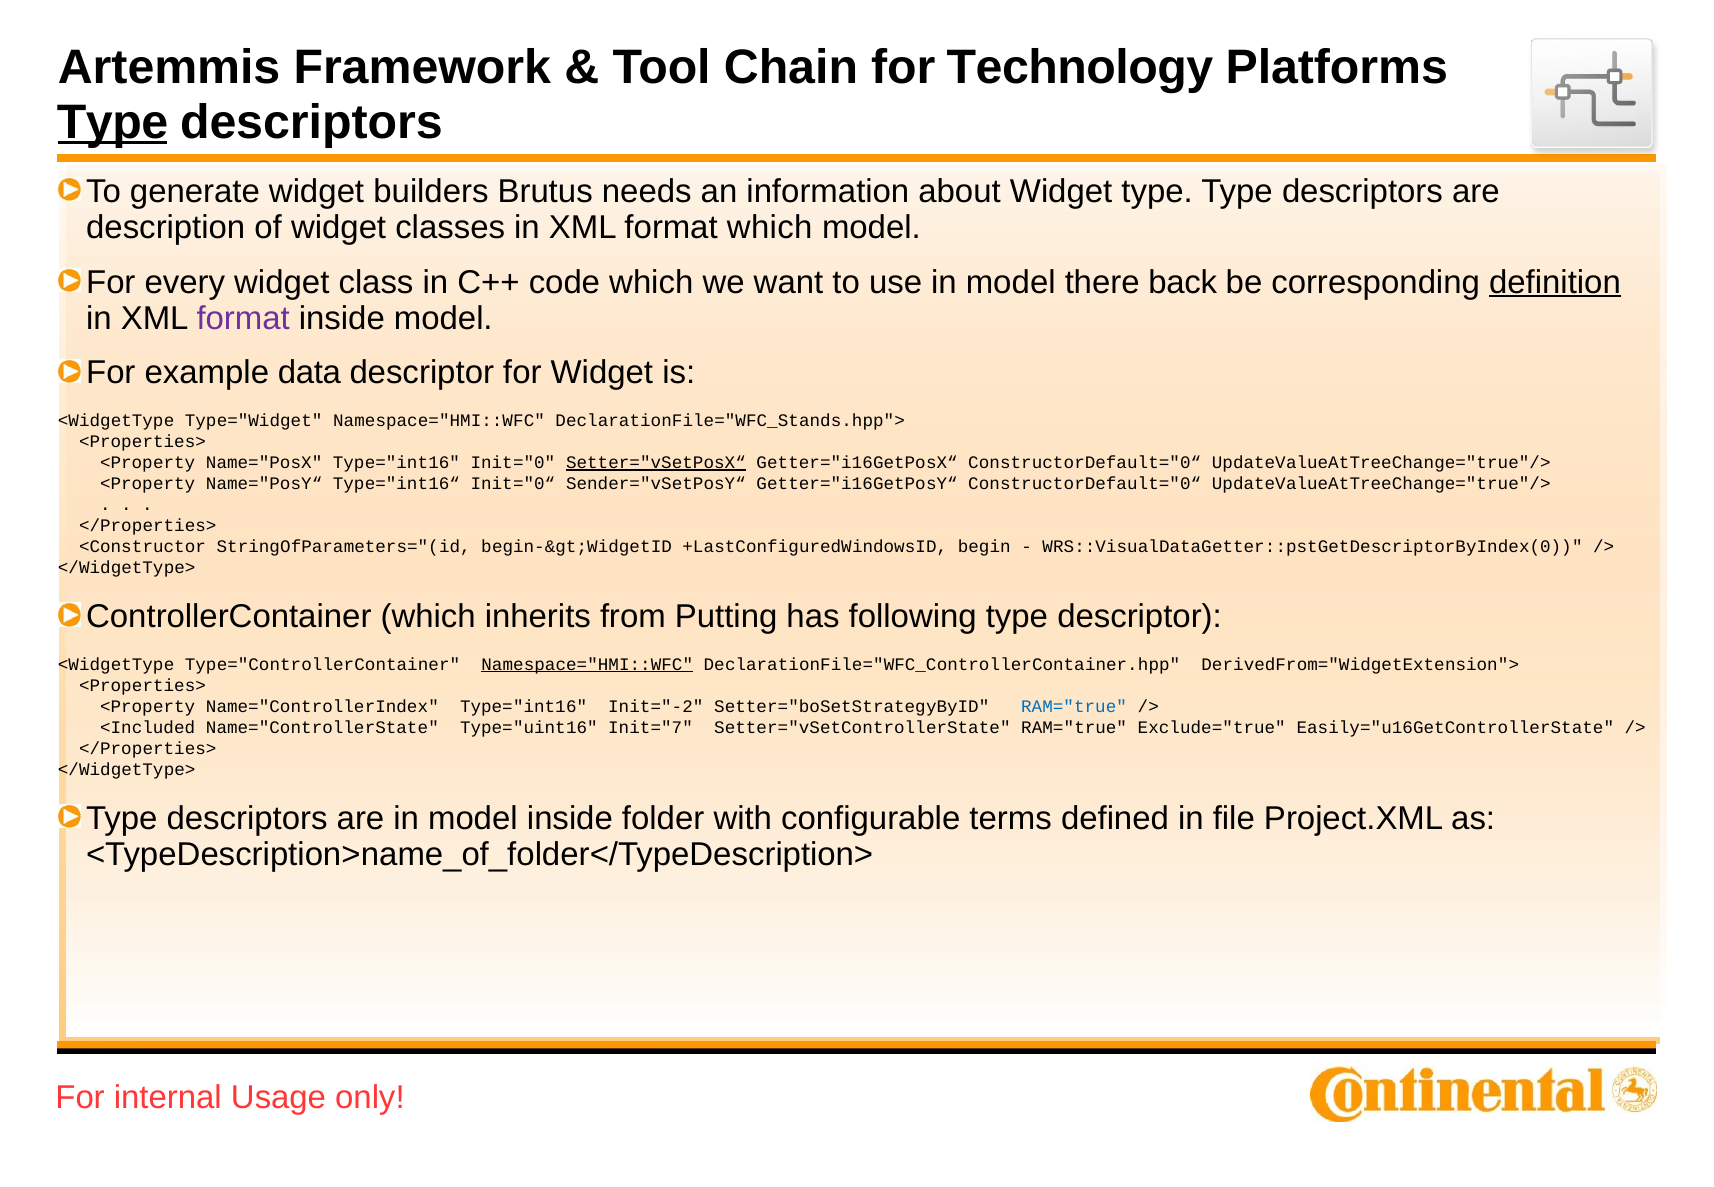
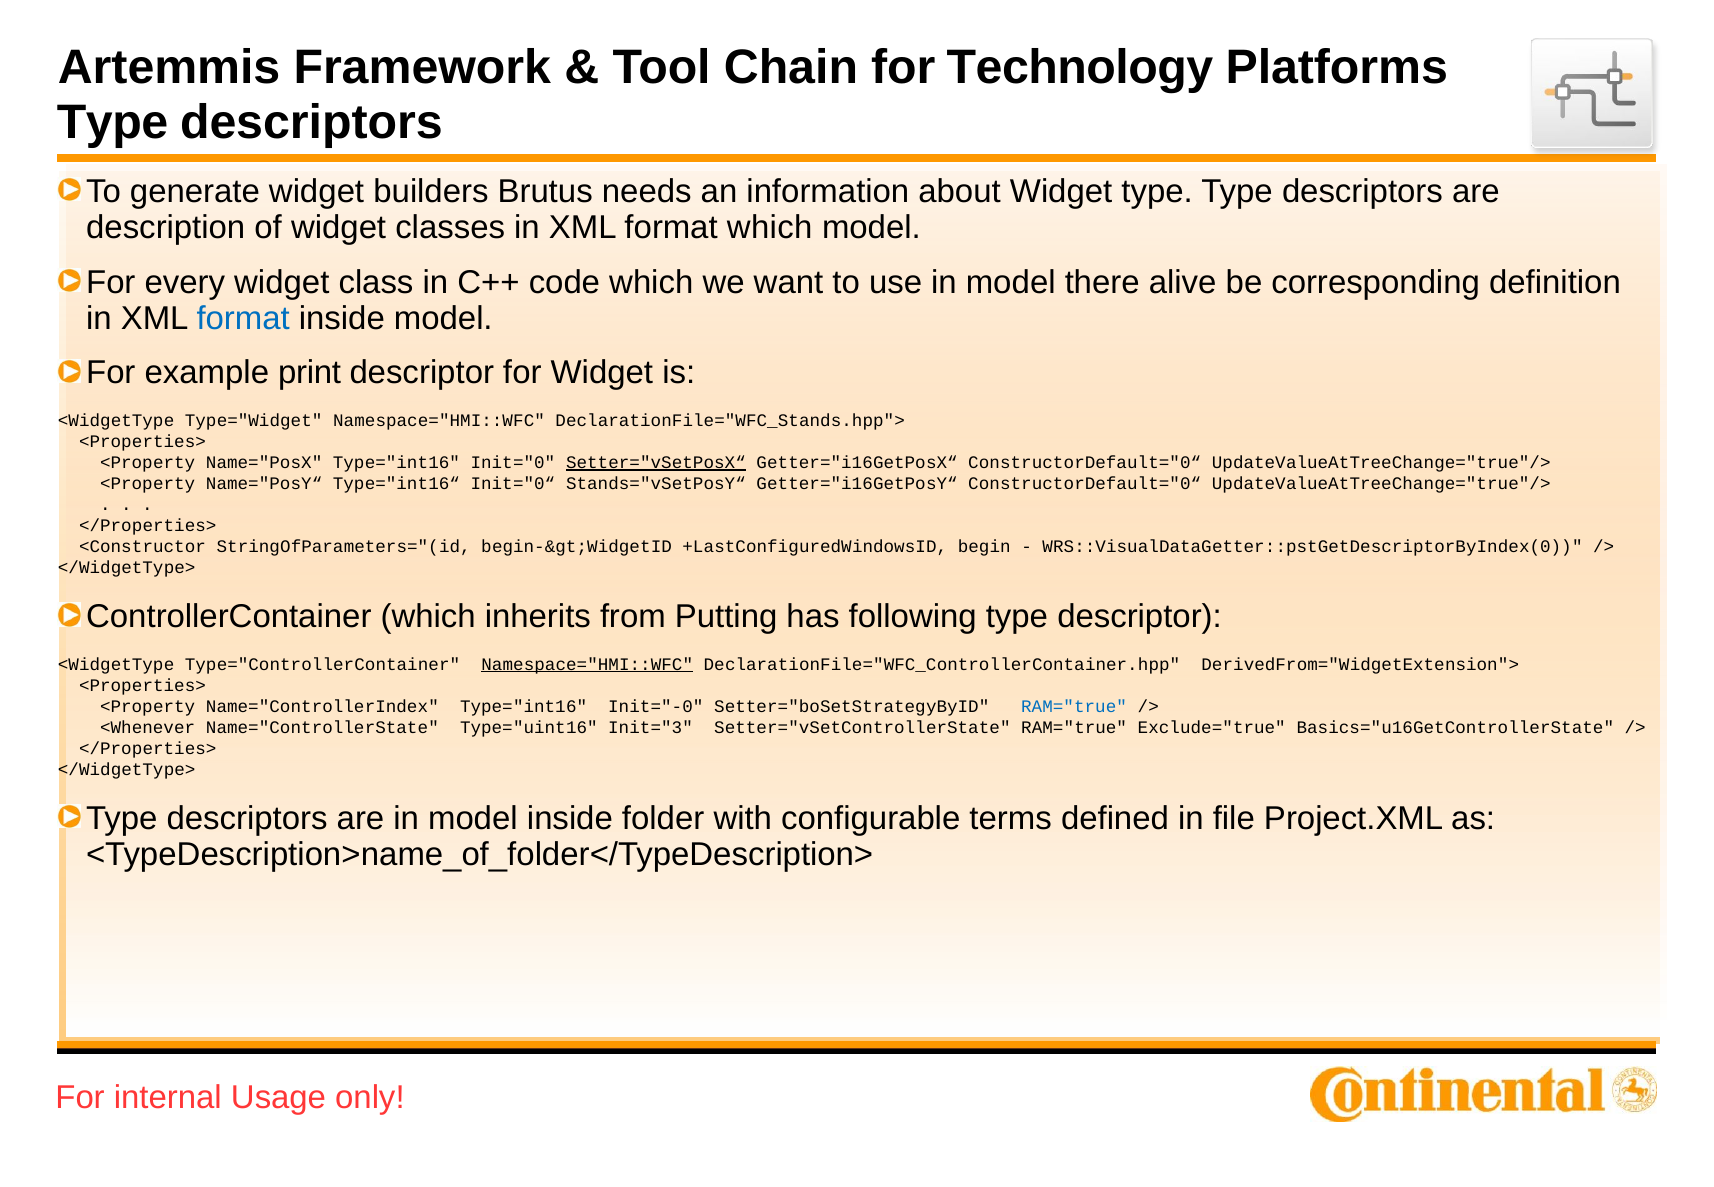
Type underline: present -> none (113, 122)
back: back -> alive (1183, 282)
definition underline: present -> none (1555, 282)
format colour: purple -> blue (243, 318)
data: data -> print (310, 373)
Sender="vSetPosY“: Sender="vSetPosY“ -> Stands="vSetPosY“ (656, 483)
Init="-2: Init="-2 -> Init="-0 (656, 706)
<Included: <Included -> <Whenever (148, 727)
Init="7: Init="7 -> Init="3 (651, 727)
Easily="u16GetControllerState: Easily="u16GetControllerState -> Basics="u16GetControllerState (1455, 727)
